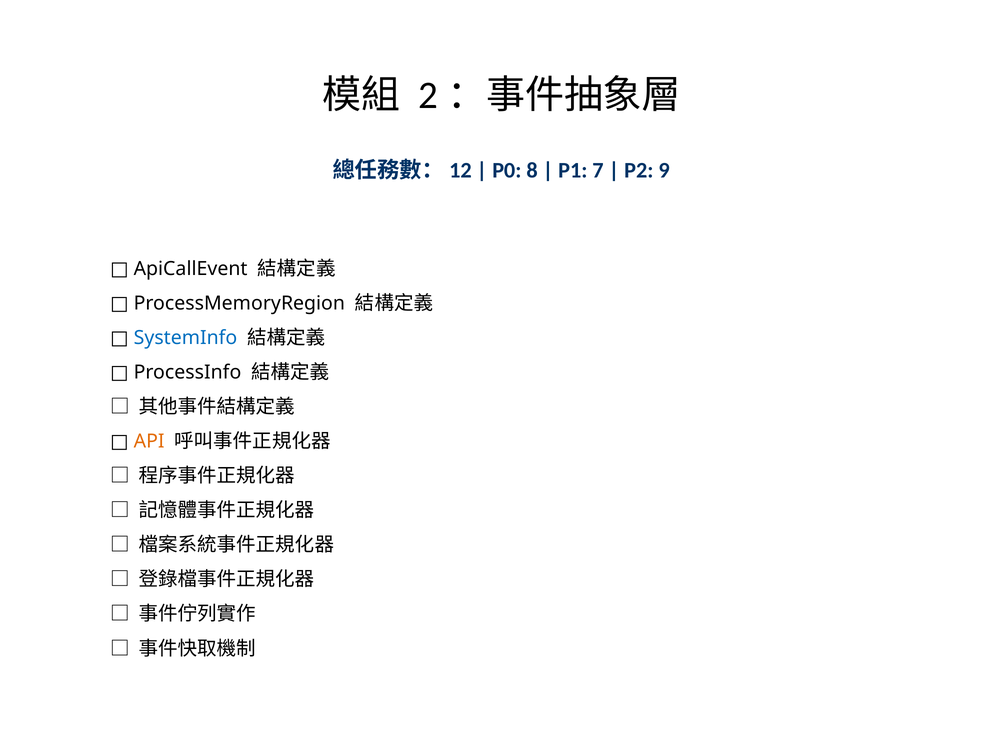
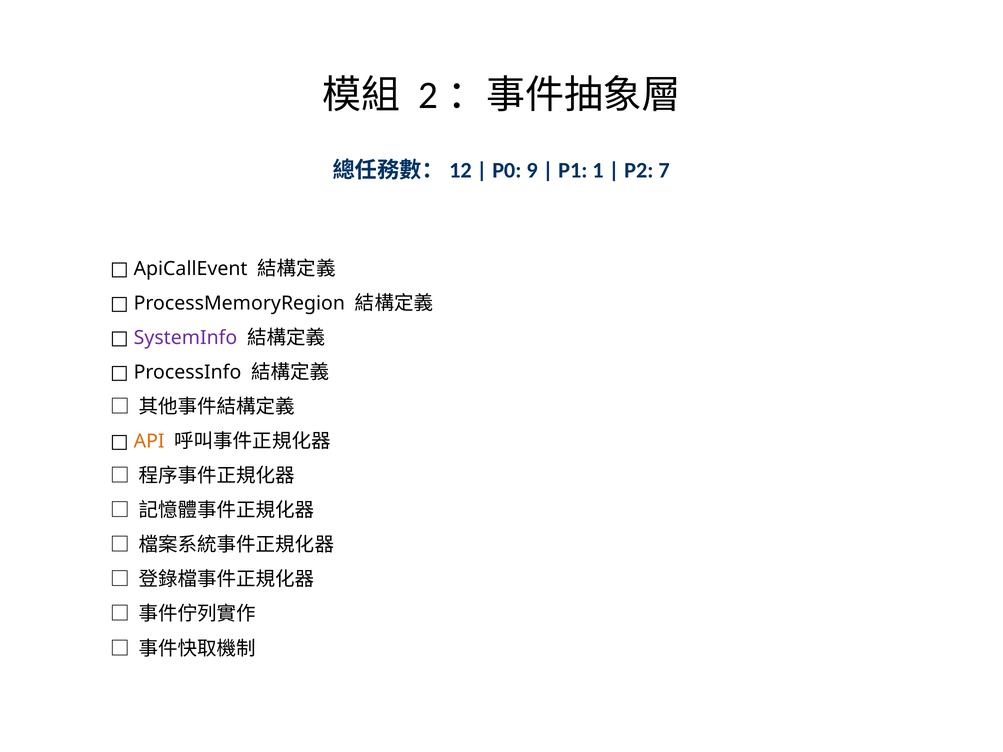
8: 8 -> 9 (532, 170)
7: 7 -> 1 (598, 170)
9: 9 -> 7 (664, 170)
SystemInfo colour: blue -> purple (185, 338)
